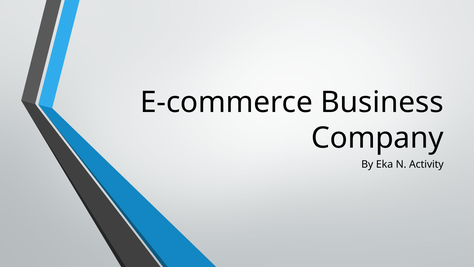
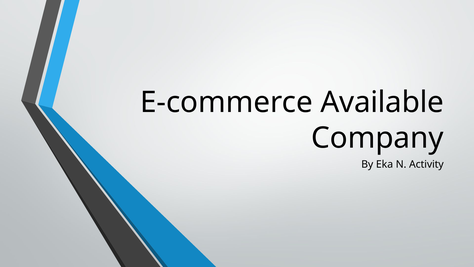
Business: Business -> Available (382, 102)
